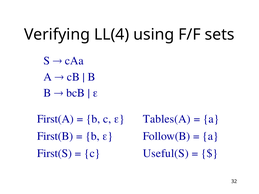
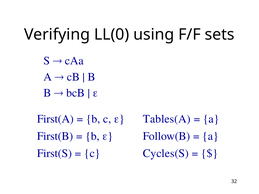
LL(4: LL(4 -> LL(0 (112, 35)
Useful(S: Useful(S -> Cycles(S (166, 154)
